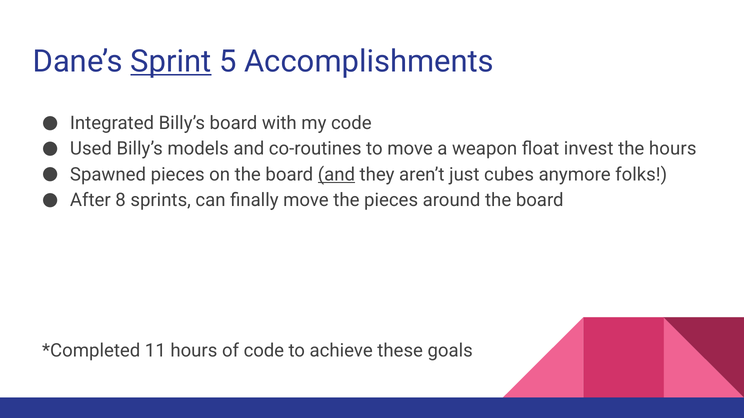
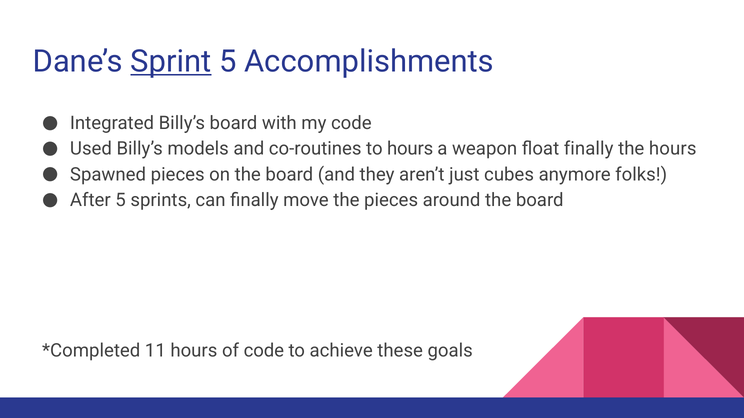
to move: move -> hours (410, 149)
float invest: invest -> finally (589, 149)
and underline: present -> none (336, 175)
After 8: 8 -> 5 (121, 200)
